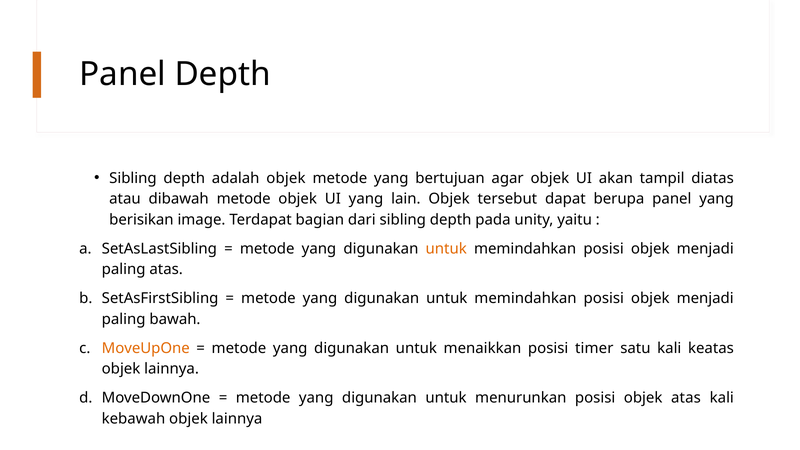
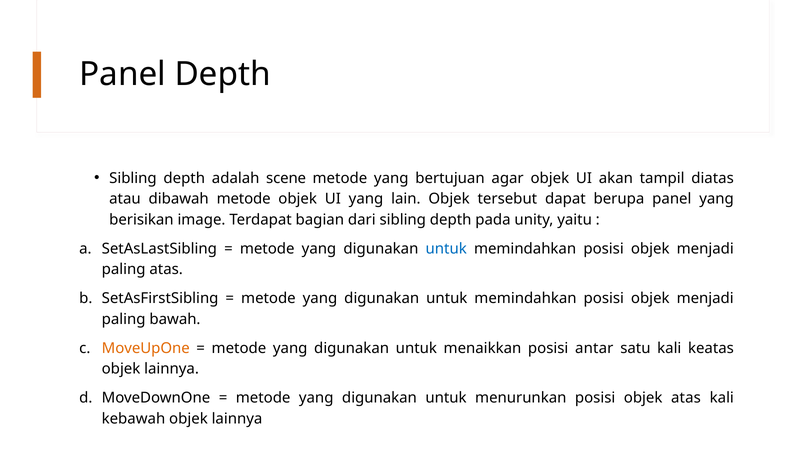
adalah objek: objek -> scene (286, 178)
untuk colour: orange -> blue (446, 249)
timer: timer -> antar (594, 348)
